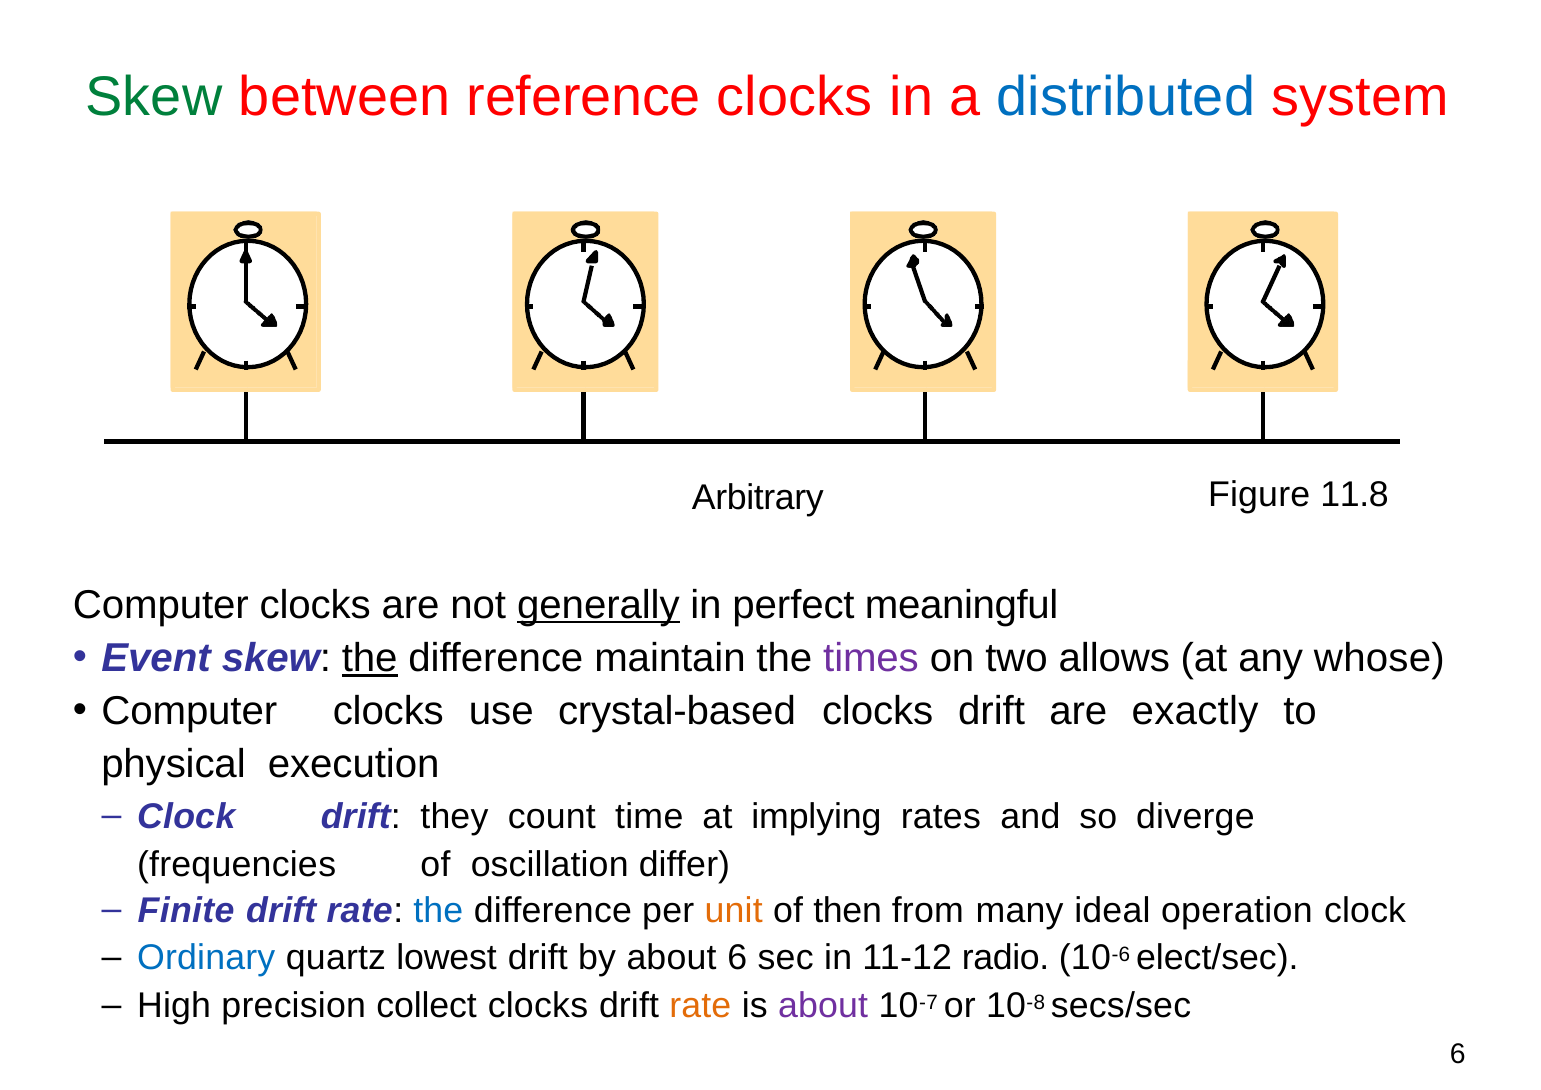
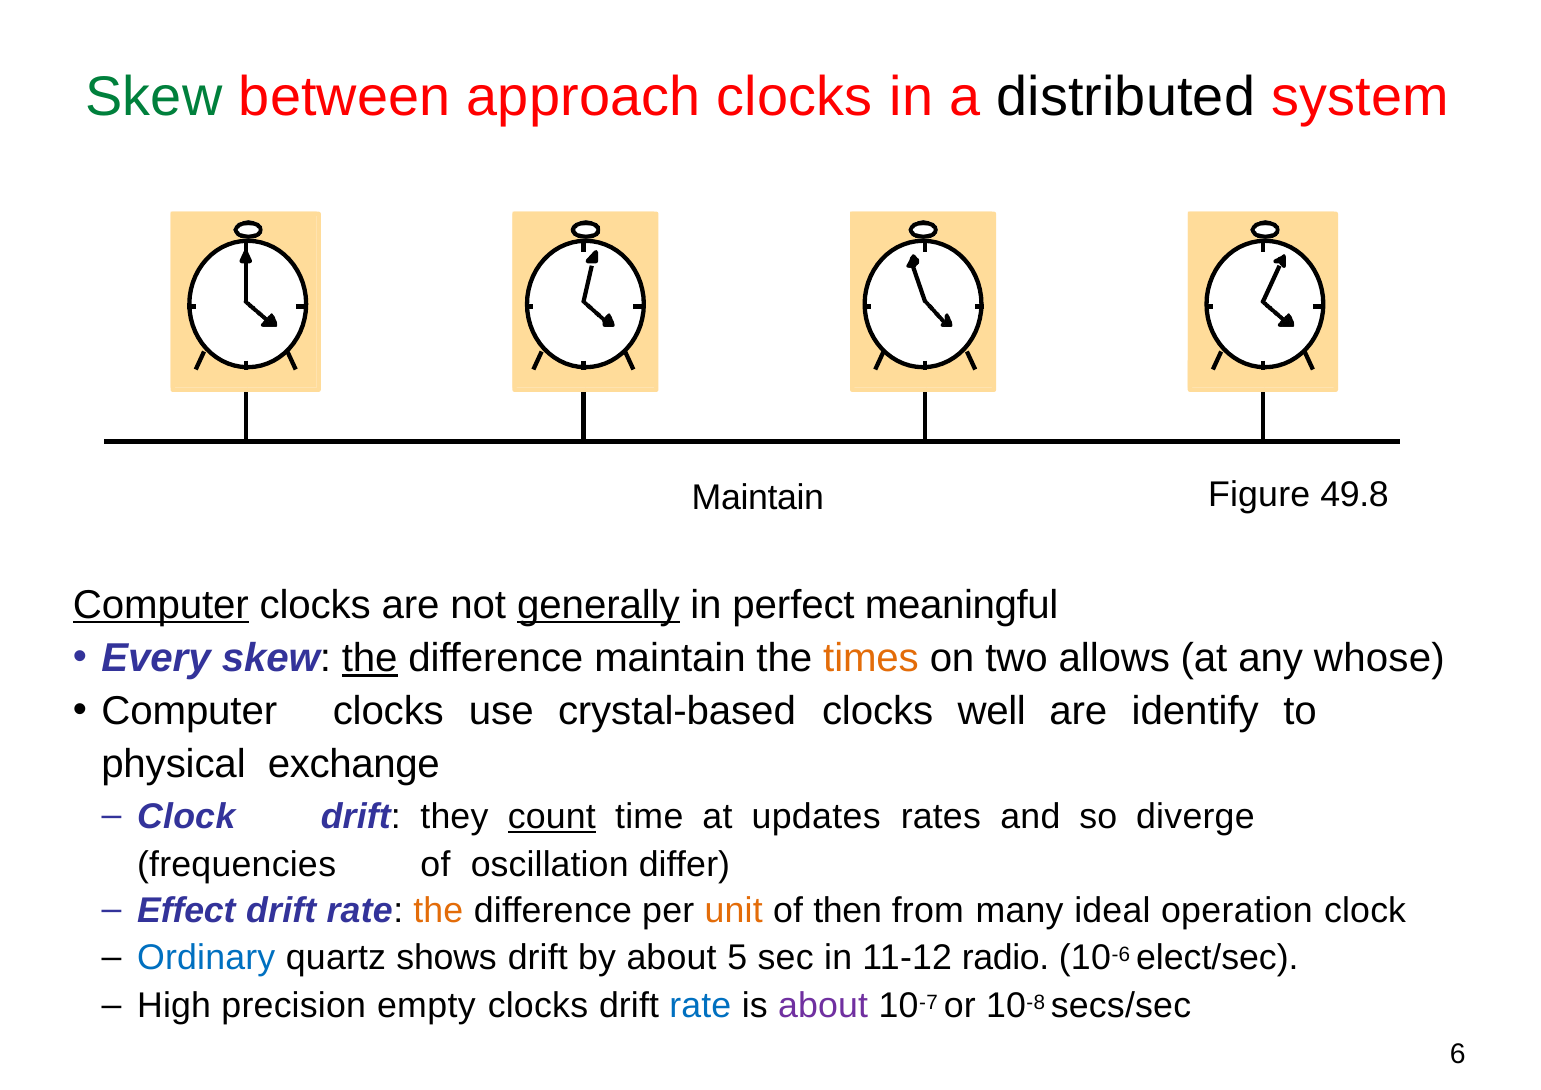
reference: reference -> approach (584, 97)
distributed colour: blue -> black (1126, 97)
11.8: 11.8 -> 49.8 (1355, 495)
Arbitrary: Arbitrary -> Maintain (758, 498)
Computer underline: none -> present (161, 605)
Event: Event -> Every (156, 658)
times colour: purple -> orange (871, 658)
crystal-based clocks drift: drift -> well (992, 711)
exactly: exactly -> identify (1195, 711)
execution: execution -> exchange (354, 764)
count underline: none -> present (552, 817)
implying: implying -> updates (816, 817)
Finite: Finite -> Effect (186, 910)
the colour: blue -> orange (438, 910)
lowest: lowest -> shows (447, 958)
about 6: 6 -> 5 (737, 958)
collect: collect -> empty (426, 1006)
rate colour: orange -> blue (700, 1006)
